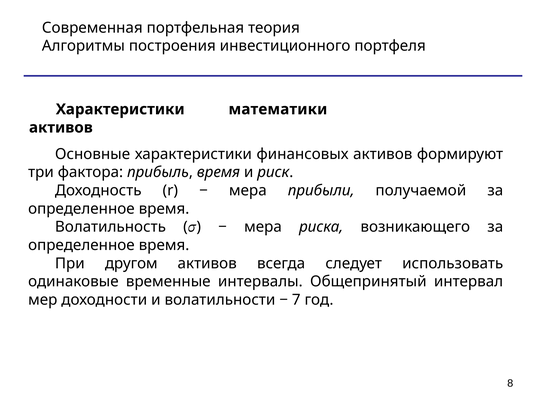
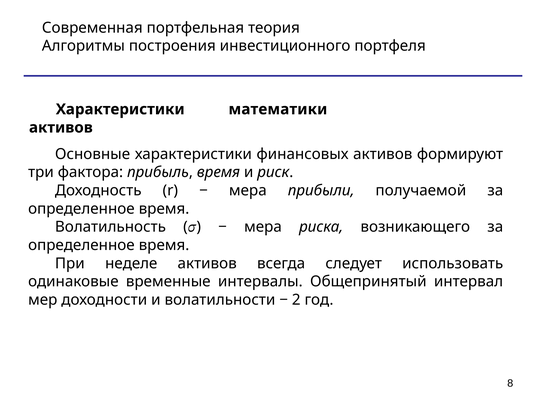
другом: другом -> неделе (131, 263)
7: 7 -> 2 (296, 299)
